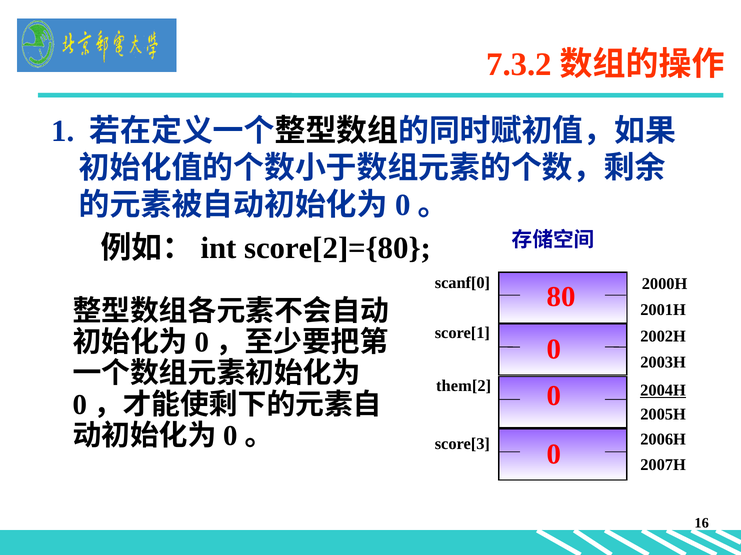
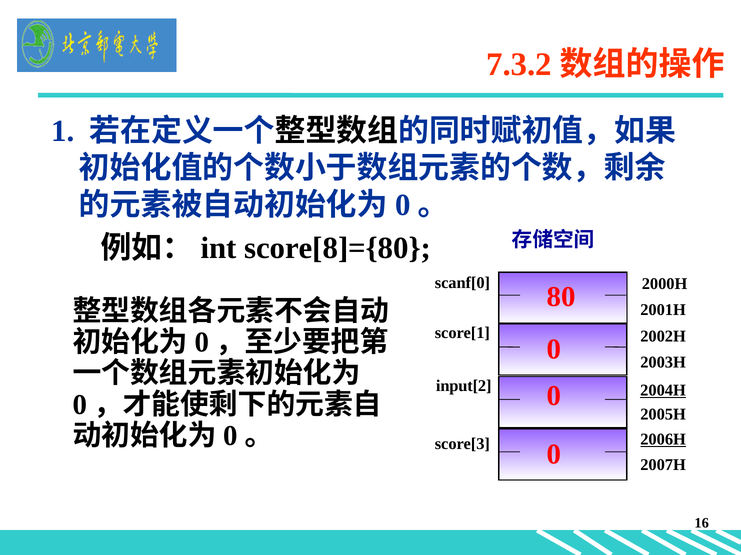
score[2]={80: score[2]={80 -> score[8]={80 (338, 249)
them[2: them[2 -> input[2 (464, 386)
2006H underline: none -> present (663, 440)
